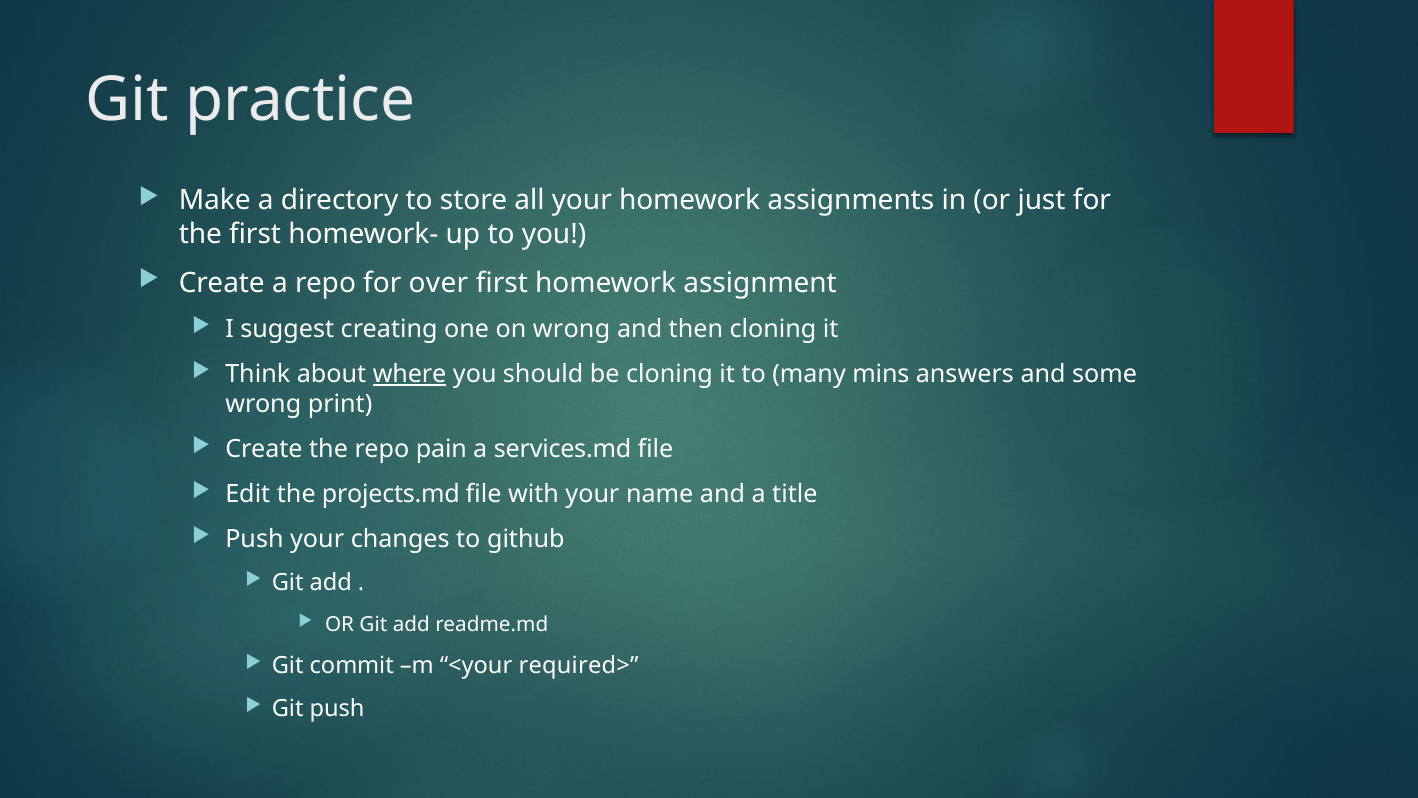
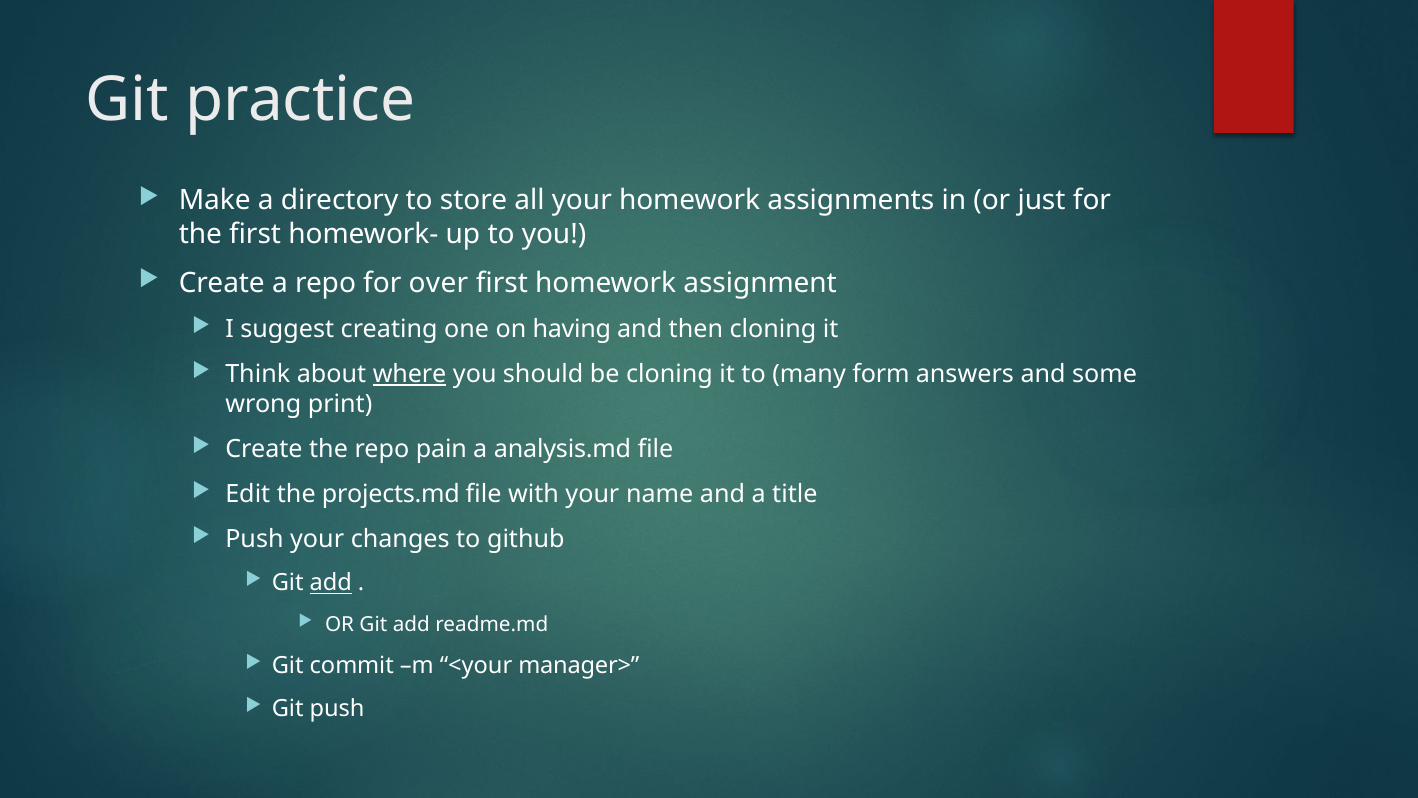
on wrong: wrong -> having (572, 329)
mins: mins -> form (881, 374)
services.md: services.md -> analysis.md (563, 449)
add underline: none -> present (331, 583)
required>: required> -> manager> (579, 666)
